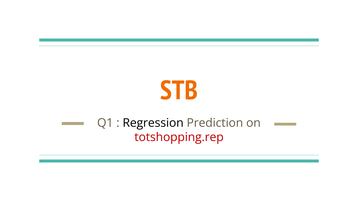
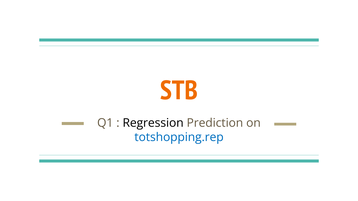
totshopping.rep colour: red -> blue (179, 137)
